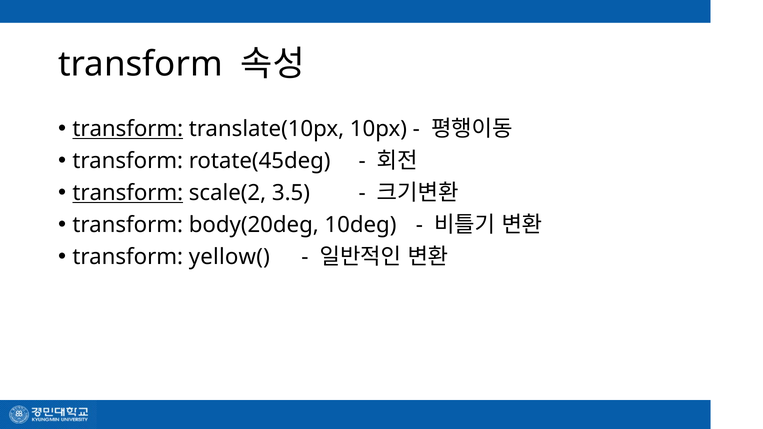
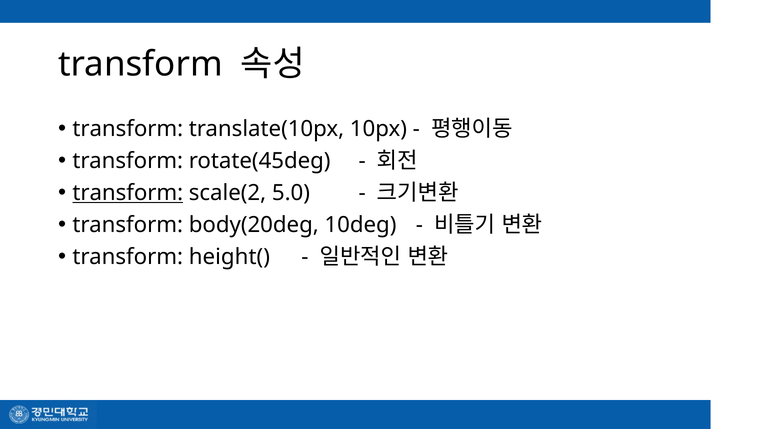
transform underline: present -> none (128, 129)
3.5: 3.5 -> 5.0 (291, 193)
yellow(: yellow( -> height( (229, 257)
